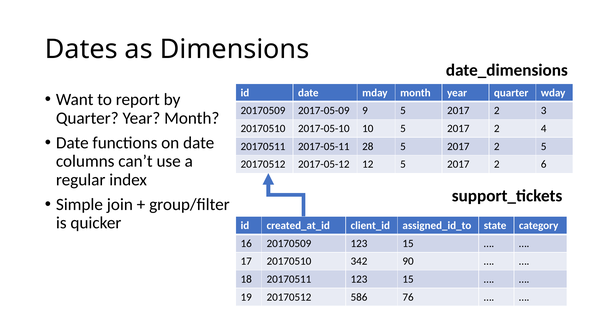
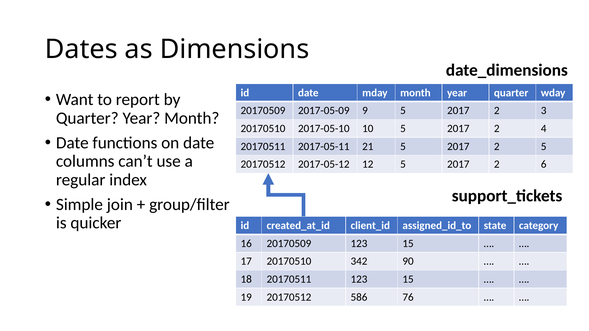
28: 28 -> 21 (368, 147)
